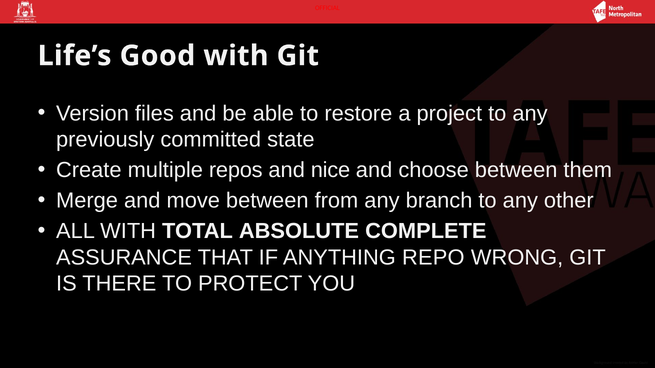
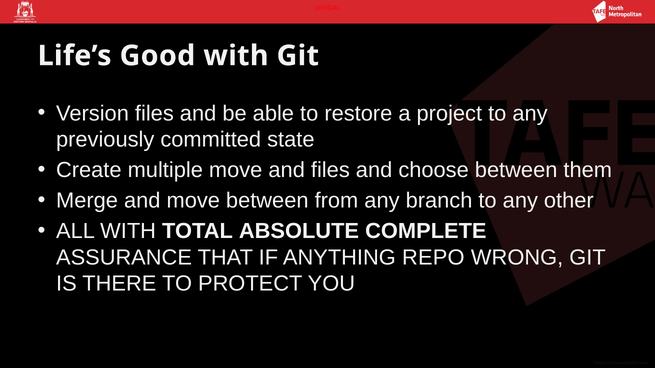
multiple repos: repos -> move (236, 170)
and nice: nice -> files (330, 170)
